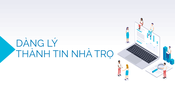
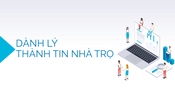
DÀNG: DÀNG -> DÀNH (30, 43)
